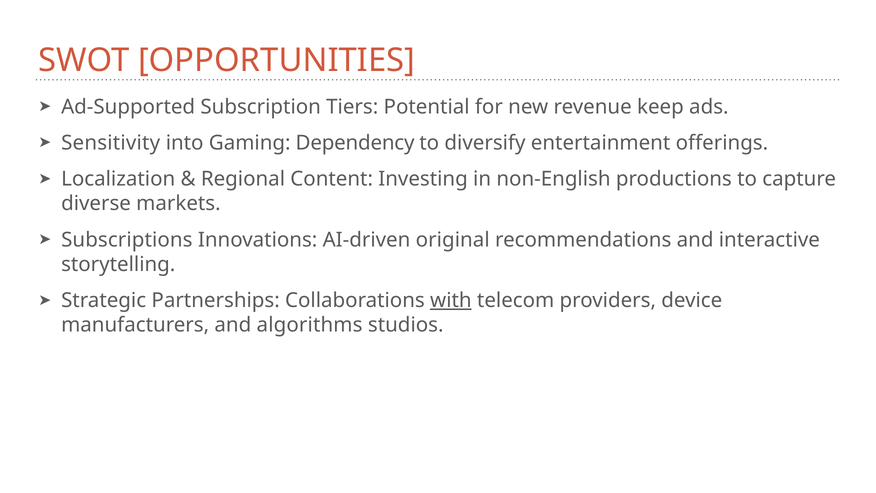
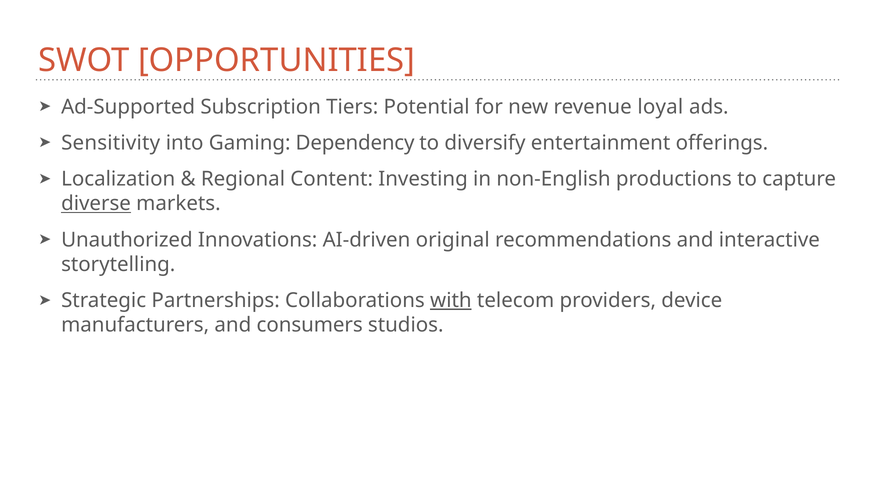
keep: keep -> loyal (660, 107)
diverse underline: none -> present (96, 204)
Subscriptions: Subscriptions -> Unauthorized (127, 240)
algorithms: algorithms -> consumers (310, 325)
